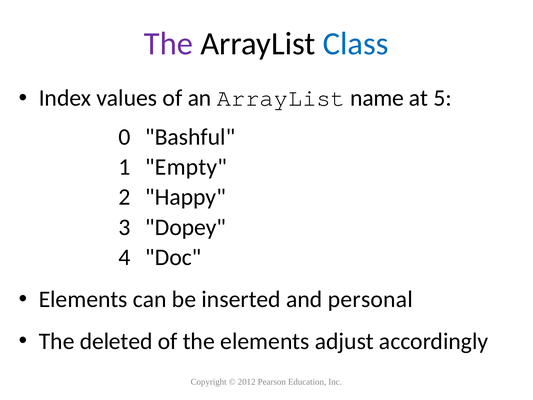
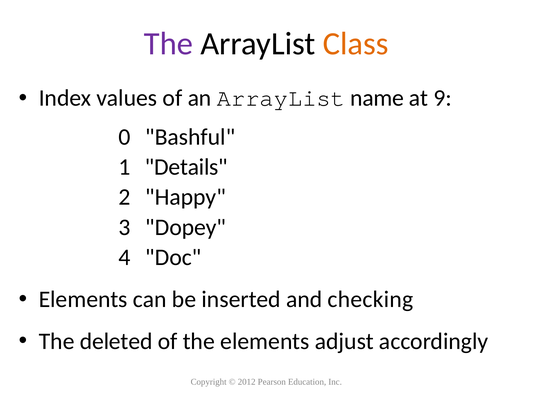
Class colour: blue -> orange (356, 44)
5: 5 -> 9 (443, 98)
Empty: Empty -> Details (186, 167)
personal: personal -> checking (370, 299)
